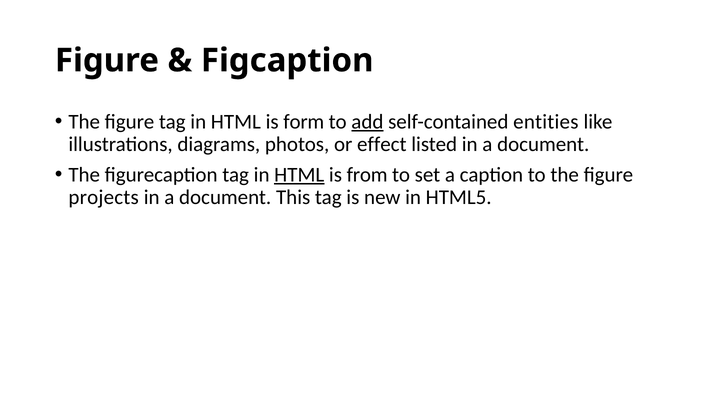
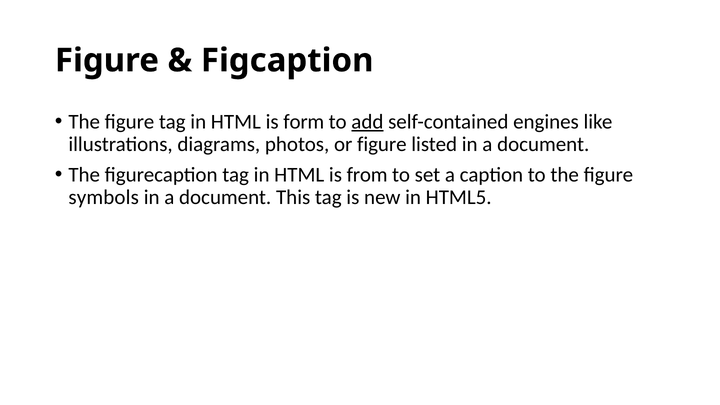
entities: entities -> engines (546, 122)
or effect: effect -> figure (382, 144)
HTML underline: present -> none (299, 175)
projects: projects -> symbols (104, 197)
